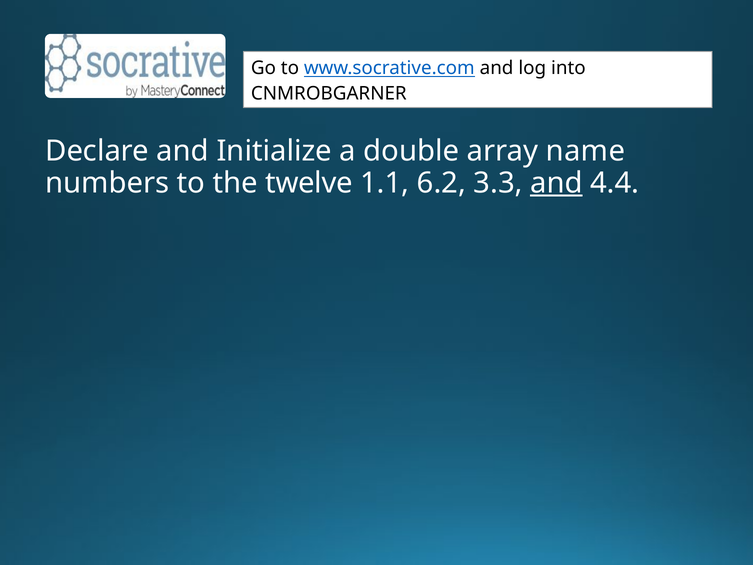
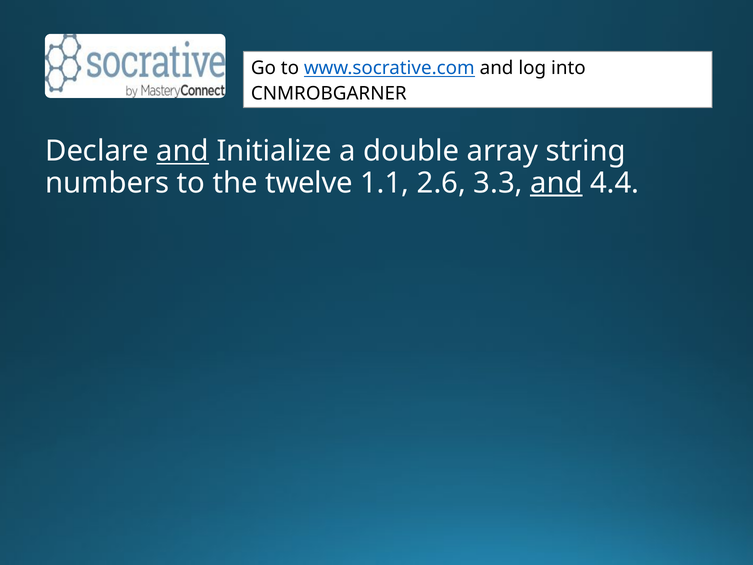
and underline: none -> present (183, 151)
name: name -> string (586, 151)
6.2: 6.2 -> 2.6 (441, 183)
